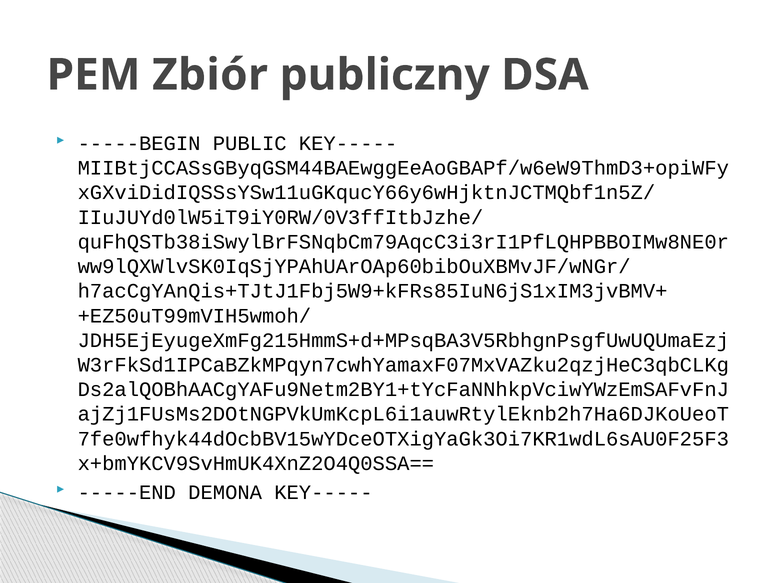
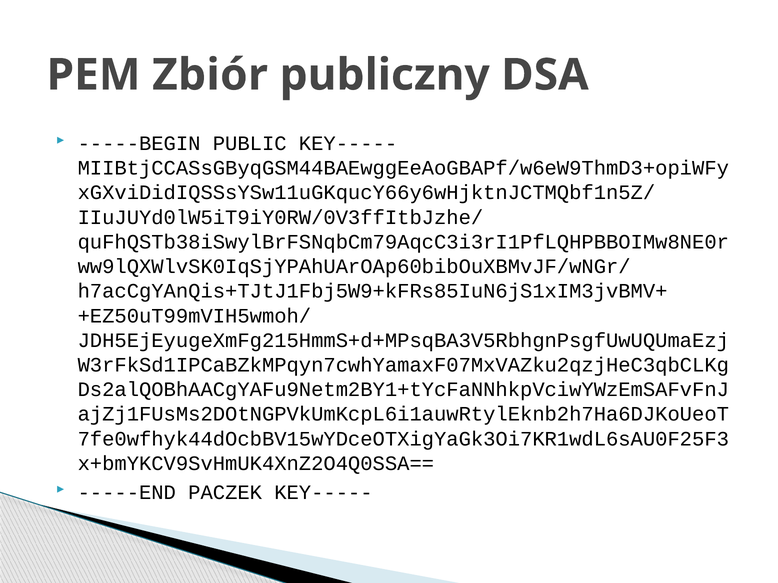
DEMONA: DEMONA -> PACZEK (225, 493)
